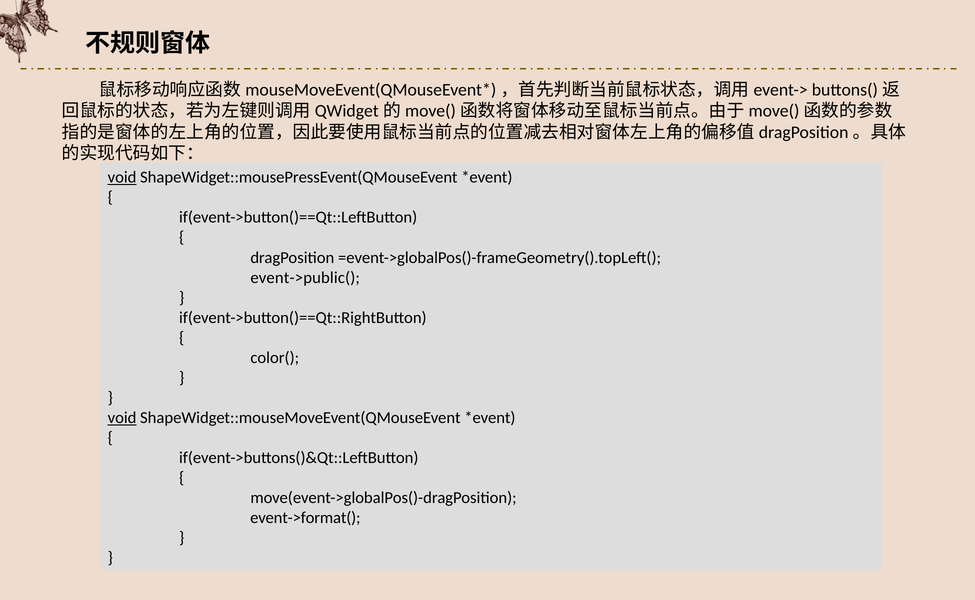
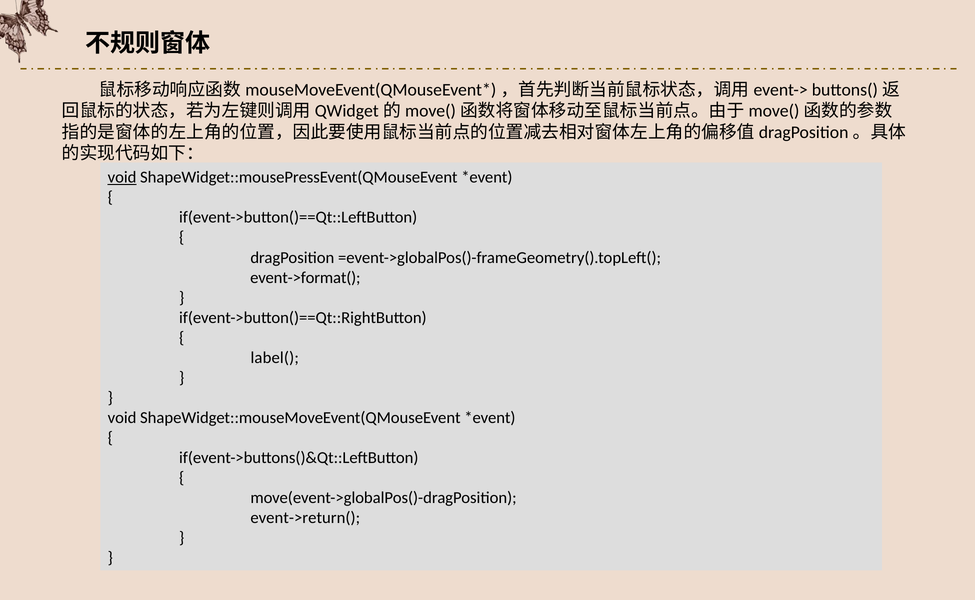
event->public(: event->public( -> event->format( (305, 277)
color(: color( -> label( (275, 357)
void underline: present -> none (122, 417)
event->format(: event->format( -> event->return( (305, 517)
